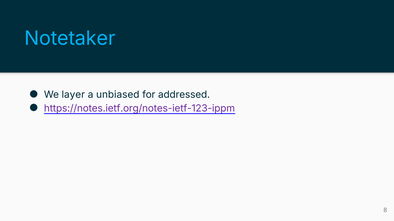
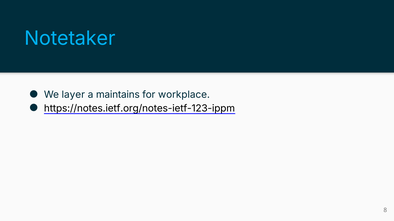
unbiased: unbiased -> maintains (118, 95)
addressed: addressed -> workplace (184, 95)
https://notes.ietf.org/notes-ietf-123-ippm colour: purple -> black (139, 109)
